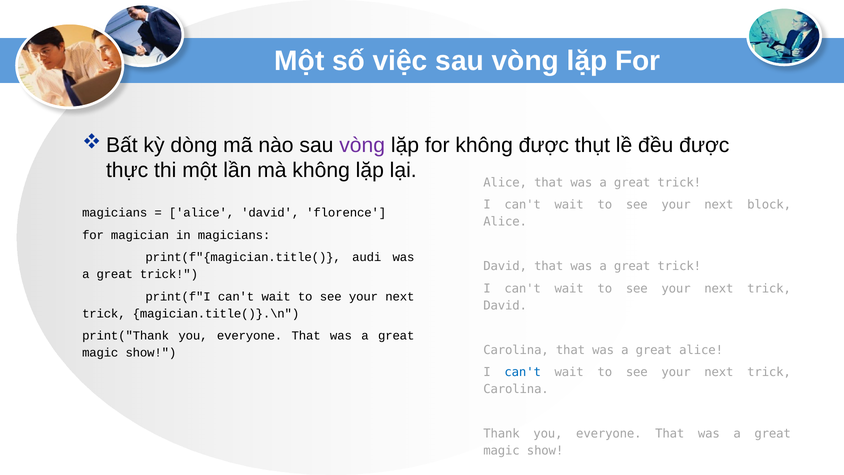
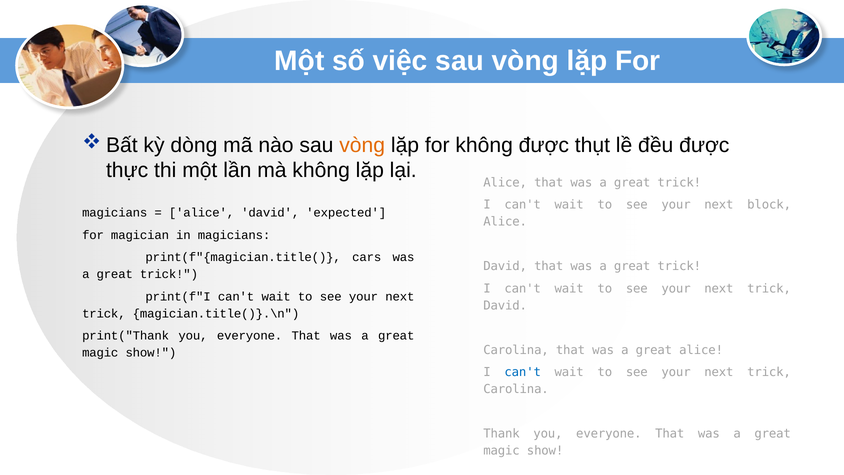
vòng colour: purple -> orange (362, 145)
florence: florence -> expected (346, 213)
audi: audi -> cars (367, 257)
